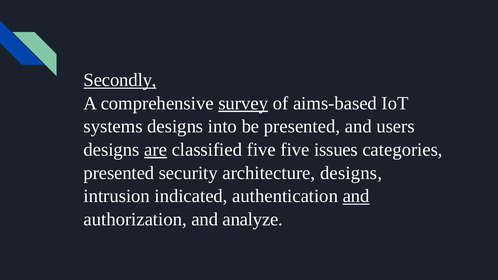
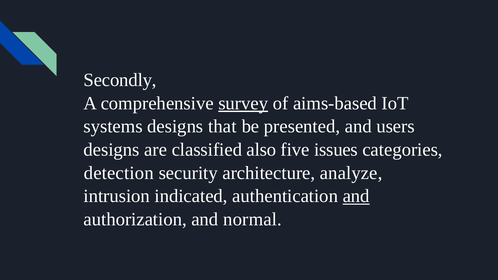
Secondly underline: present -> none (120, 80)
into: into -> that (222, 127)
are underline: present -> none (156, 150)
classified five: five -> also (261, 150)
presented: presented -> detection (119, 173)
architecture designs: designs -> analyze (351, 173)
analyze: analyze -> normal (253, 219)
